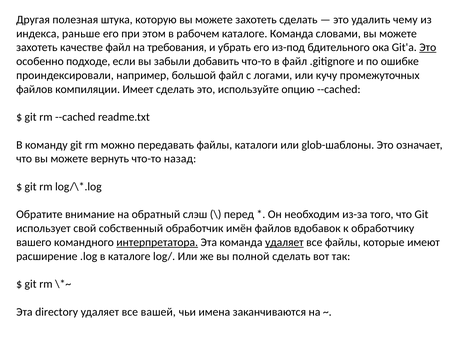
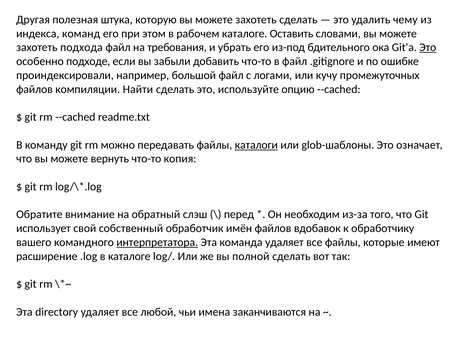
раньше: раньше -> команд (81, 34)
каталоге Команда: Команда -> Оставить (292, 34)
качестве: качестве -> подхода (81, 47)
Имеет: Имеет -> Найти (138, 89)
каталоги underline: none -> present (256, 145)
назад: назад -> копия (180, 159)
удаляет underline: present -> none (284, 242)
вашей: вашей -> любой (158, 312)
